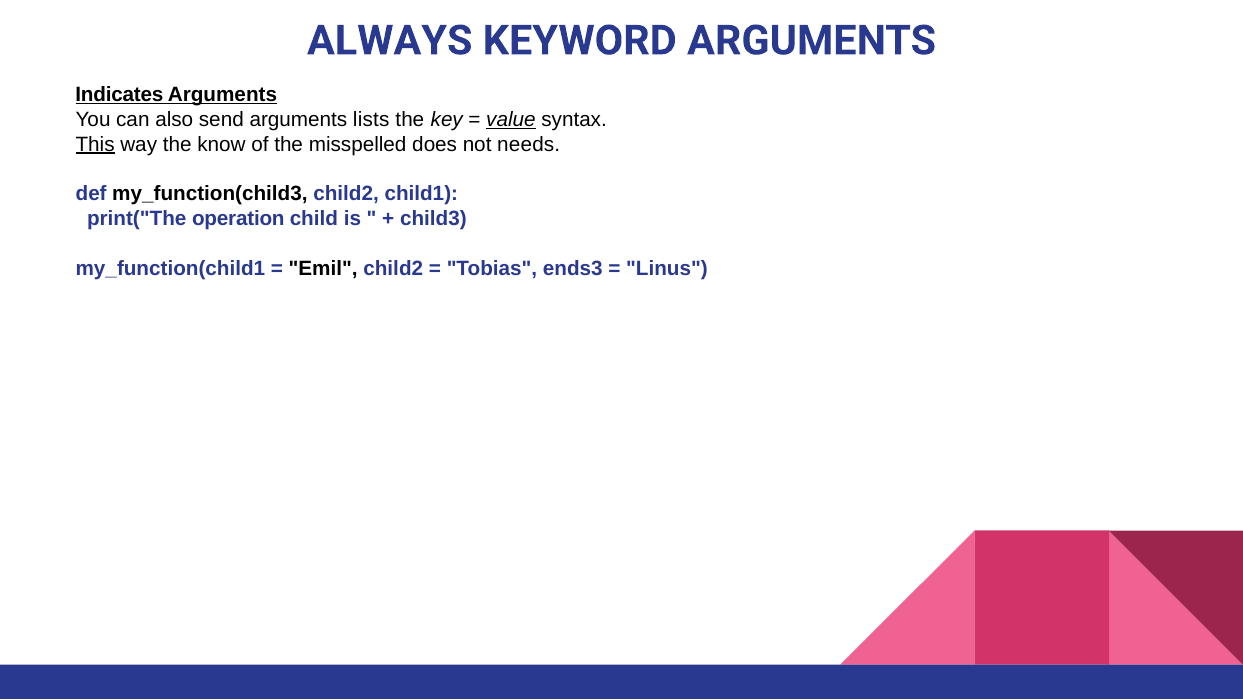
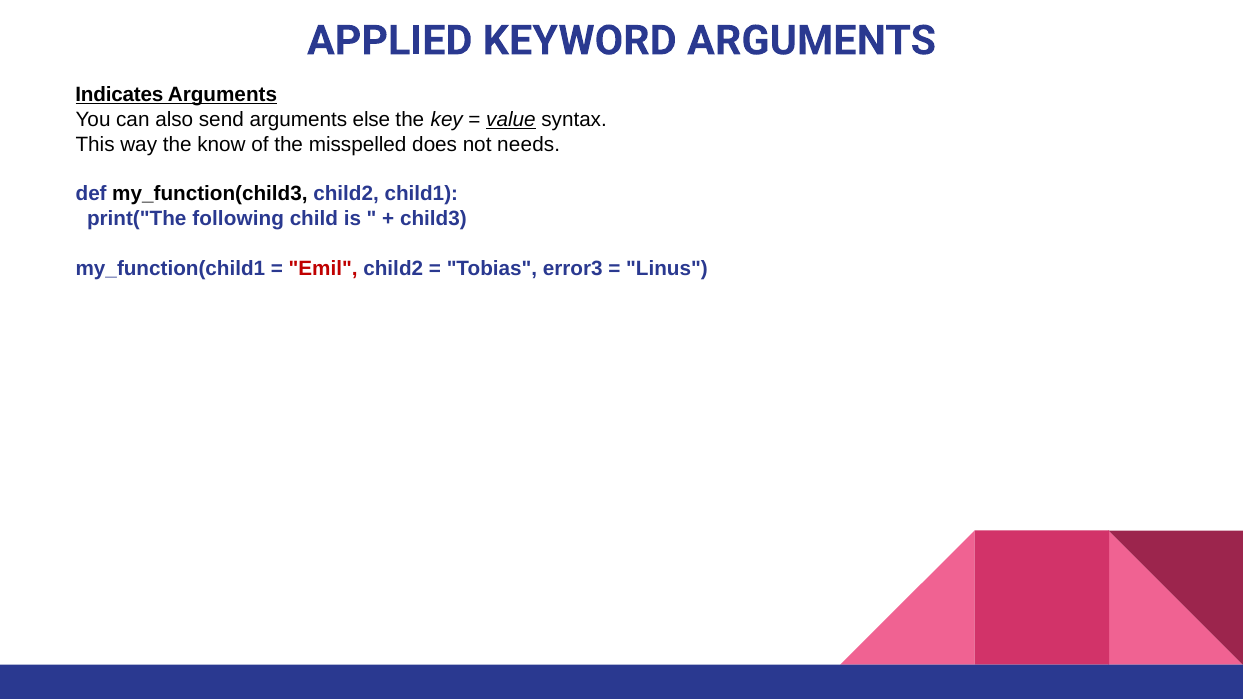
ALWAYS: ALWAYS -> APPLIED (390, 41)
lists: lists -> else (371, 119)
This underline: present -> none (95, 144)
operation: operation -> following (238, 219)
Emil colour: black -> red (323, 269)
ends3: ends3 -> error3 (573, 269)
